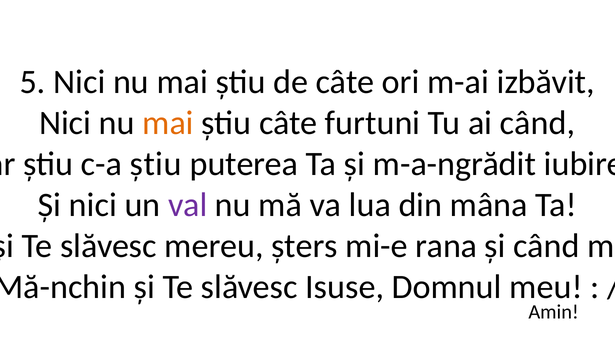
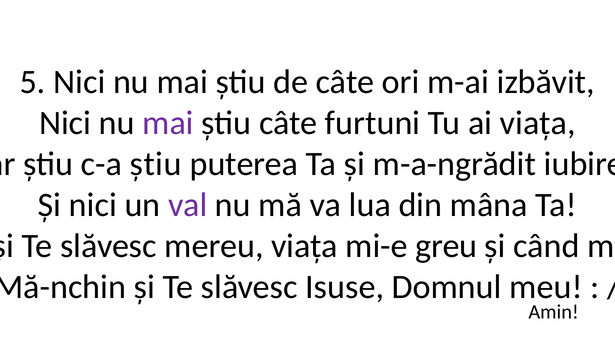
mai colour: orange -> purple (168, 123)
ai când: când -> viața (538, 123)
mereu șters: șters -> viața (305, 246)
rana: rana -> greu (446, 246)
